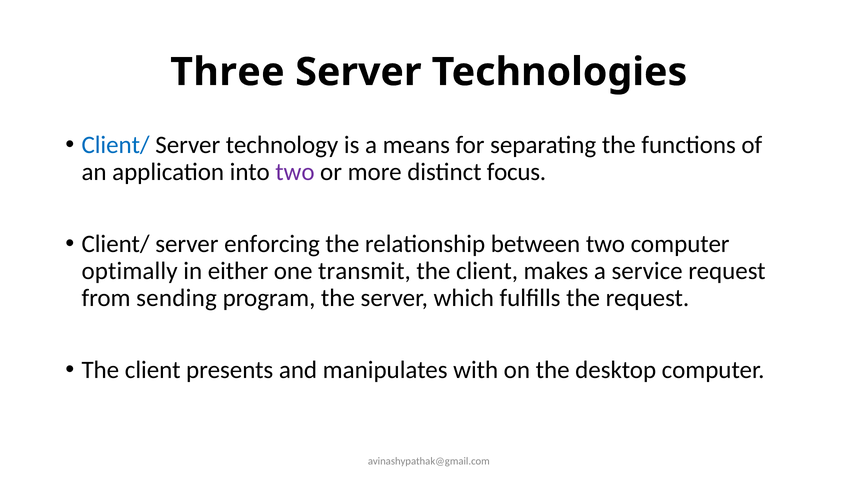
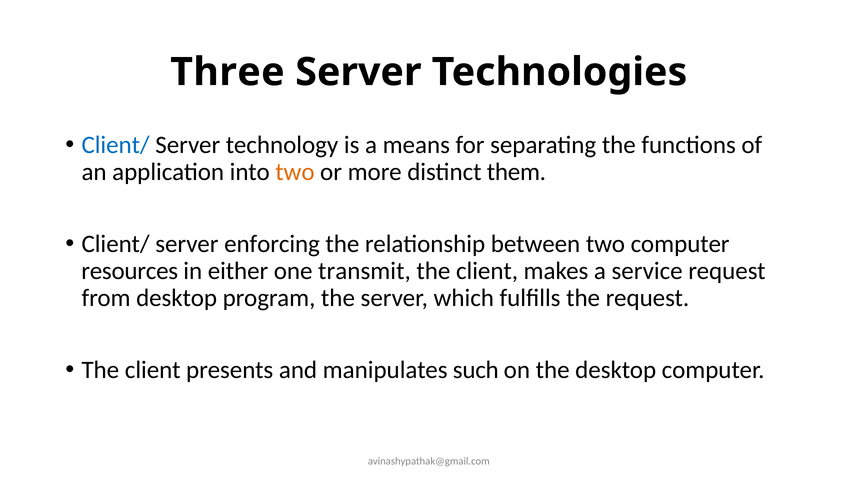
two colour: purple -> orange (295, 172)
focus: focus -> them (516, 172)
optimally: optimally -> resources (130, 271)
from sending: sending -> desktop (177, 298)
with: with -> such (476, 370)
